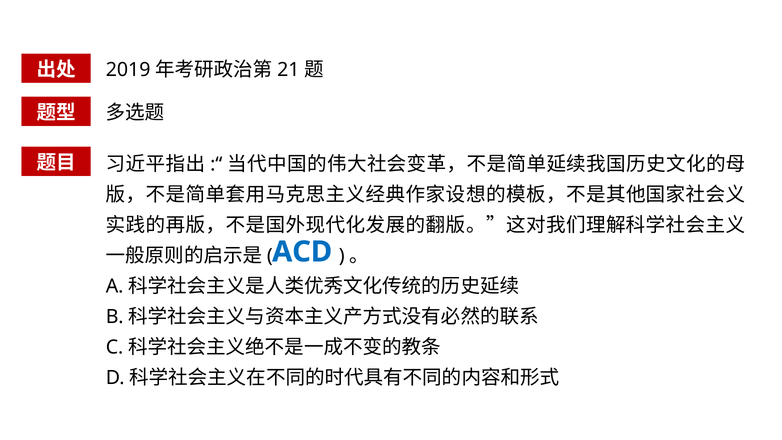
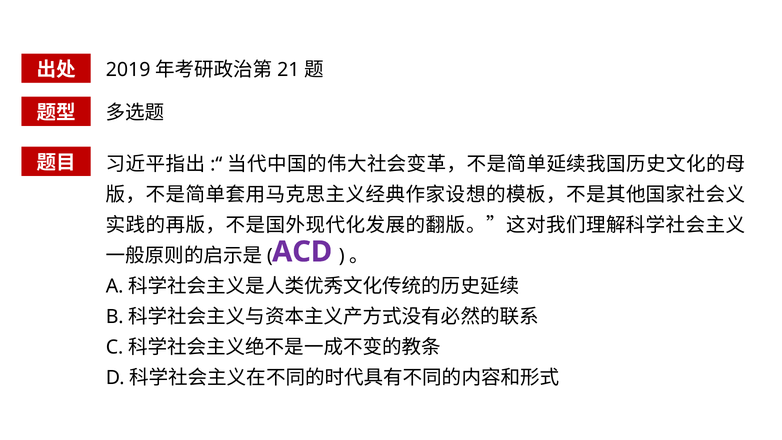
ACD colour: blue -> purple (302, 252)
